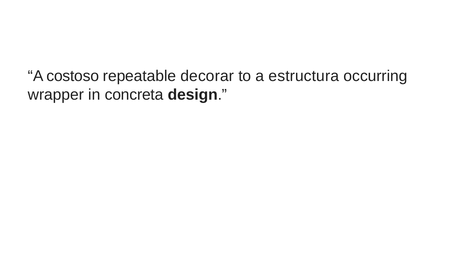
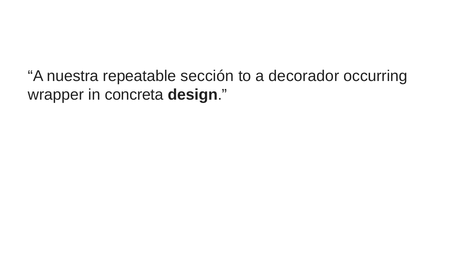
costoso: costoso -> nuestra (73, 76)
decorar: decorar -> sección (207, 76)
estructura: estructura -> decorador (304, 76)
